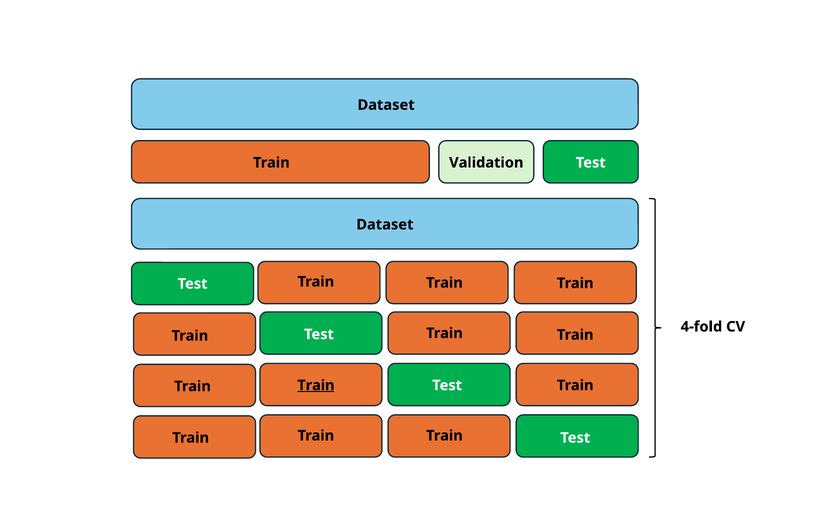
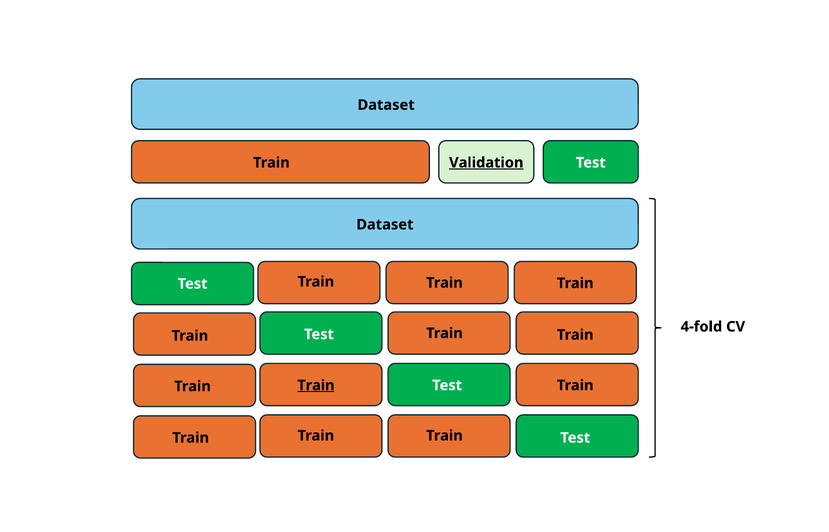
Validation underline: none -> present (486, 163)
